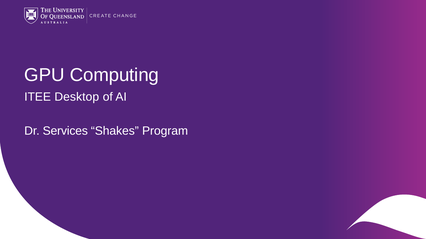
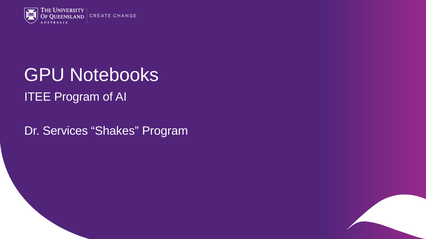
Computing: Computing -> Notebooks (114, 75)
ITEE Desktop: Desktop -> Program (77, 97)
